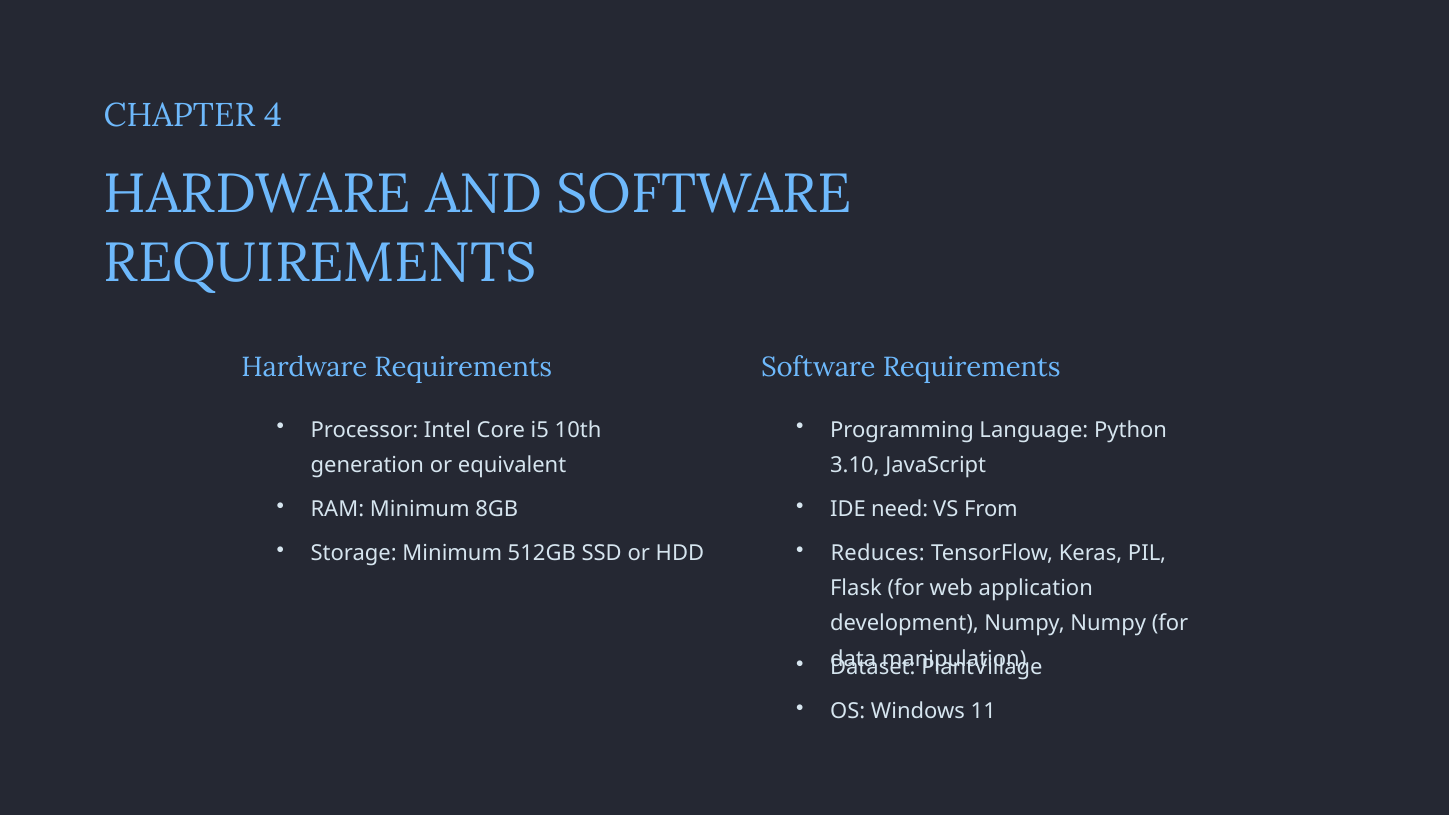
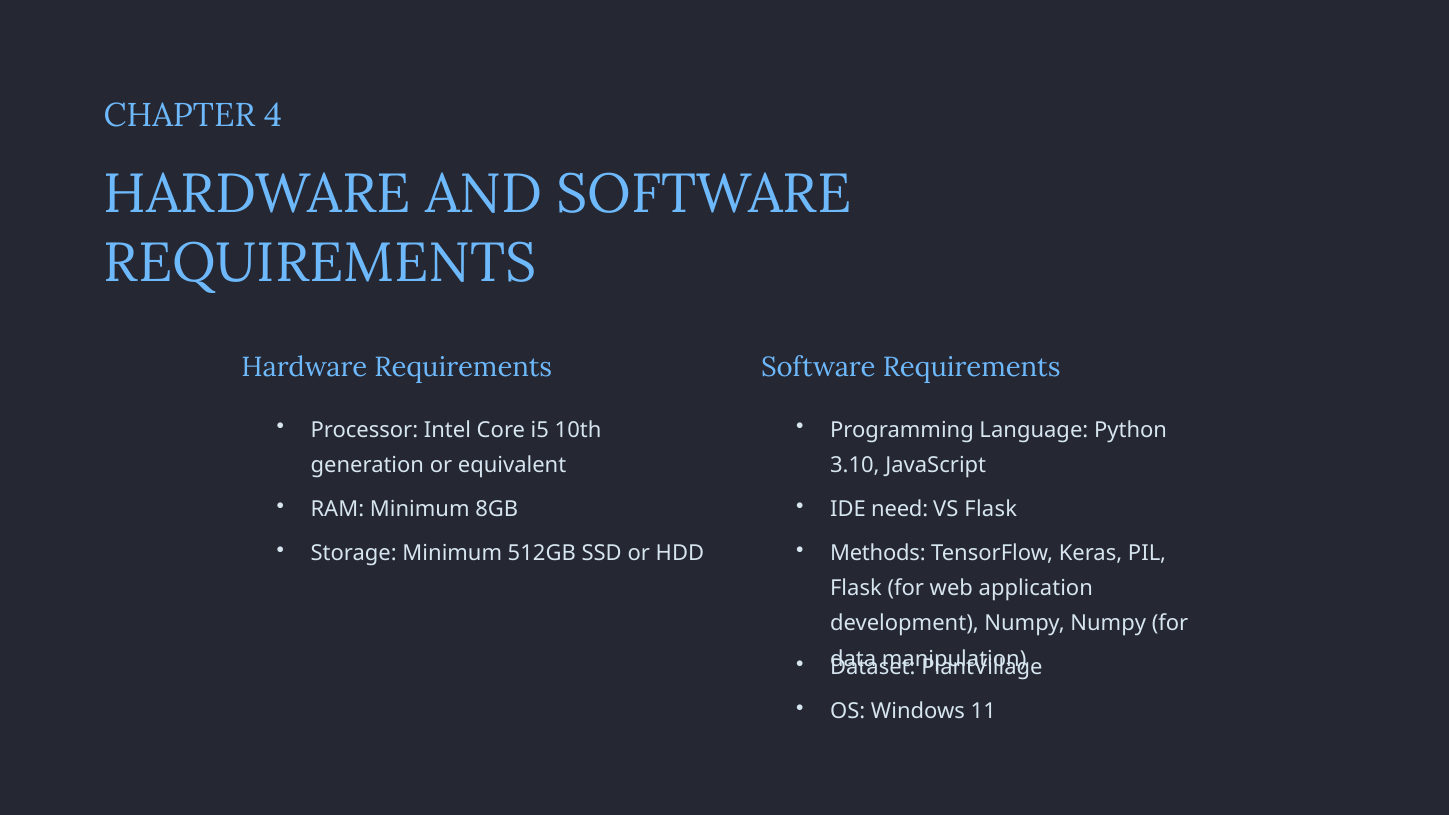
VS From: From -> Flask (991, 509)
Reduces: Reduces -> Methods (878, 553)
